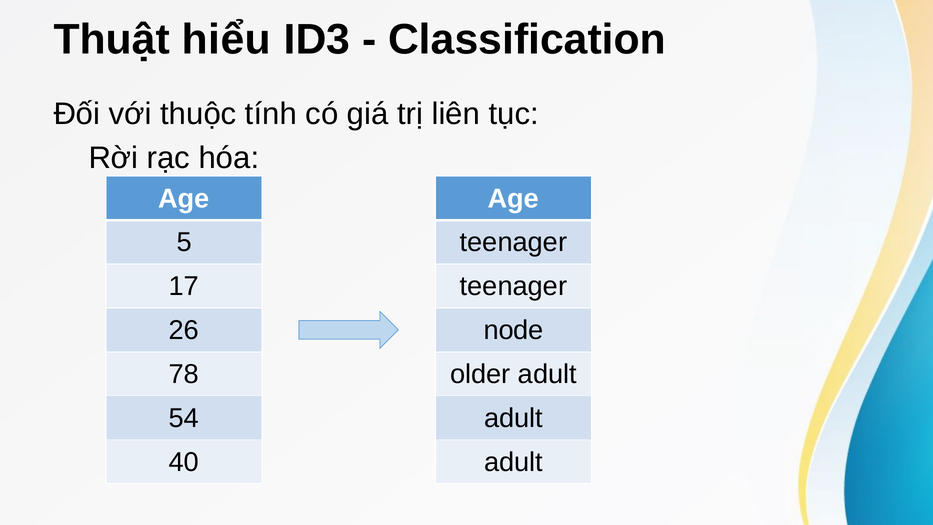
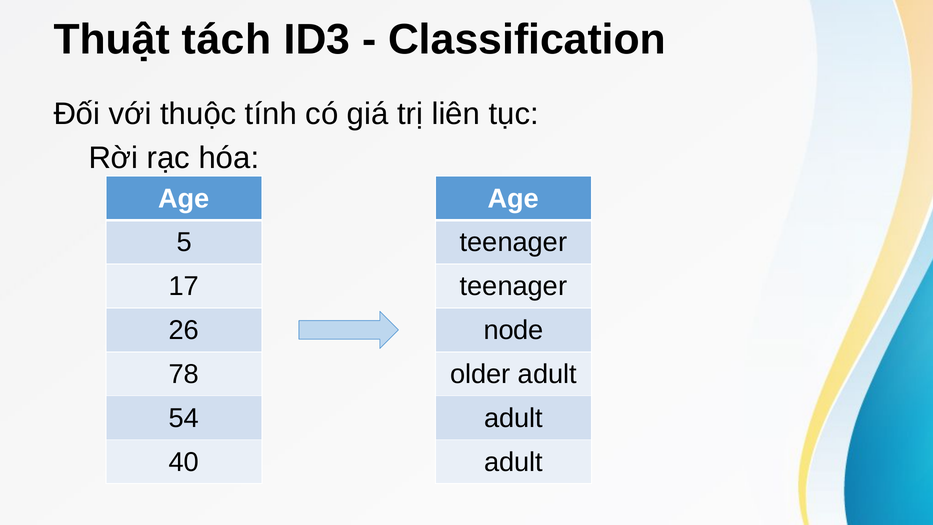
hiểu: hiểu -> tách (227, 40)
